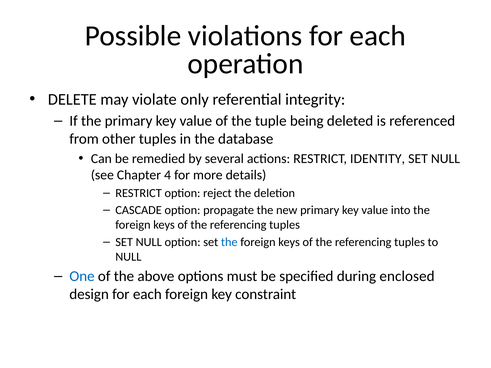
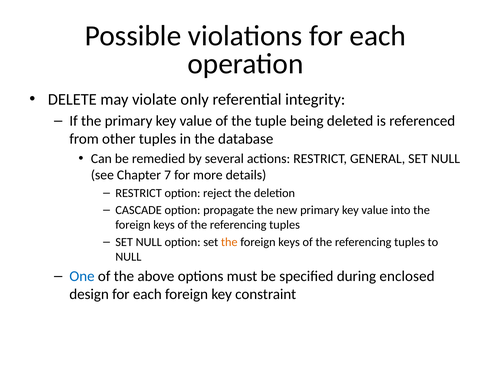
IDENTITY: IDENTITY -> GENERAL (378, 159)
4: 4 -> 7 (168, 175)
the colour: blue -> orange (229, 242)
